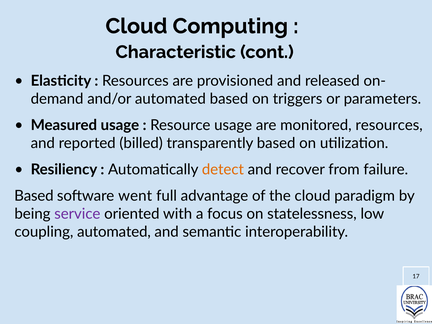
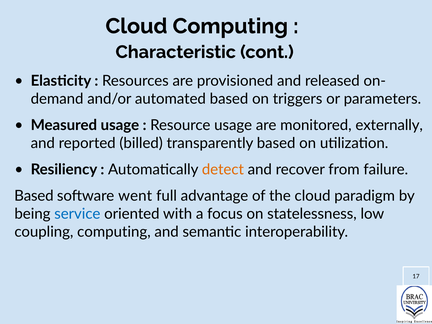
monitored resources: resources -> externally (389, 125)
service colour: purple -> blue (77, 214)
coupling automated: automated -> computing (114, 232)
